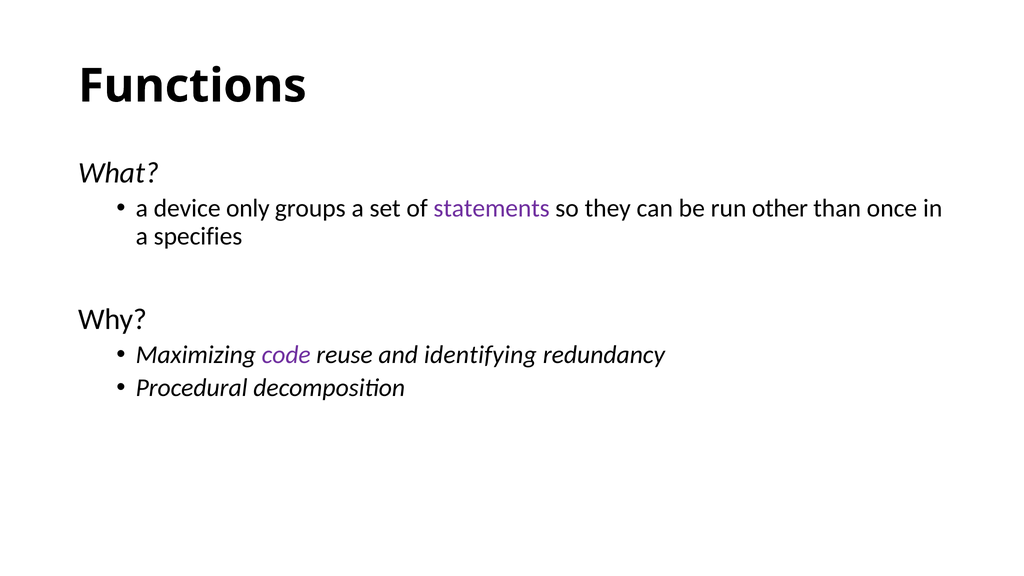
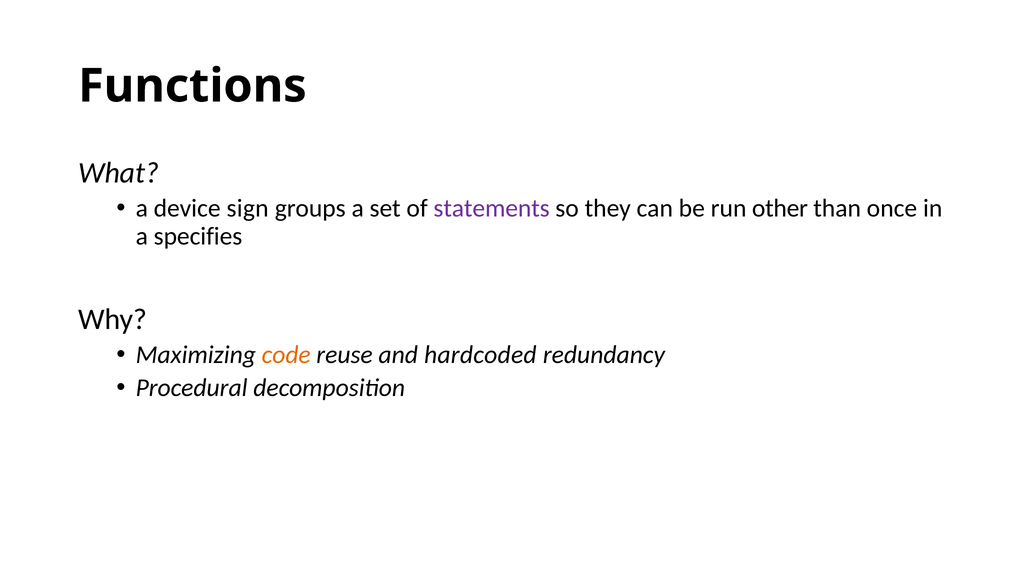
only: only -> sign (248, 208)
code colour: purple -> orange (286, 355)
identifying: identifying -> hardcoded (480, 355)
